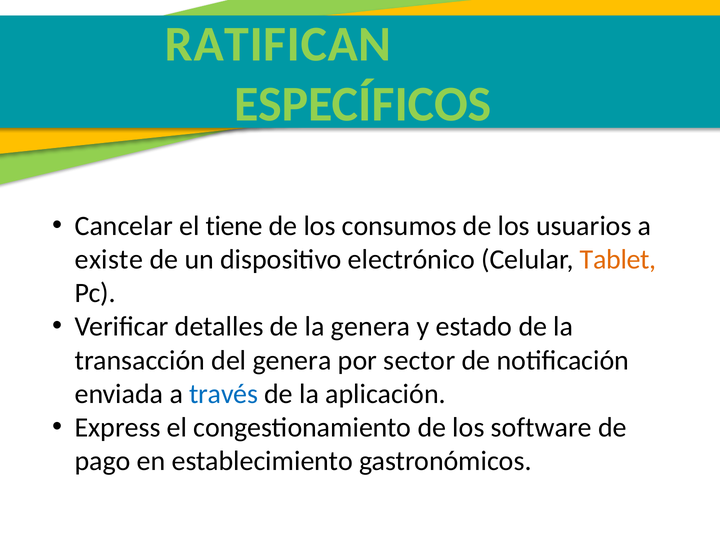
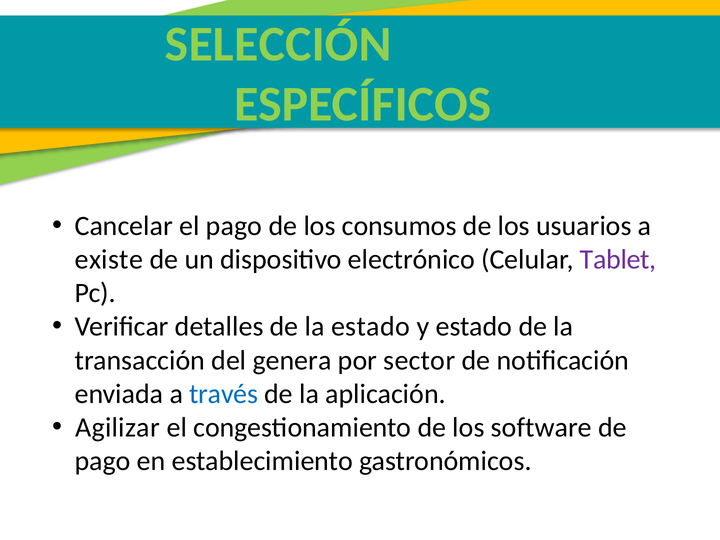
RATIFICAN: RATIFICAN -> SELECCIÓN (278, 44)
el tiene: tiene -> pago (234, 226)
Tablet colour: orange -> purple (618, 259)
la genera: genera -> estado (371, 327)
Express: Express -> Agilizar (118, 428)
